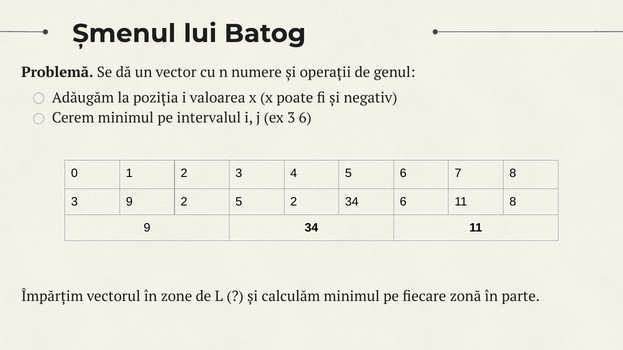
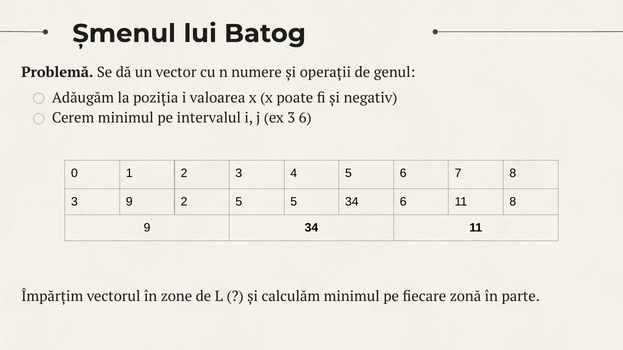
5 2: 2 -> 5 (294, 202)
